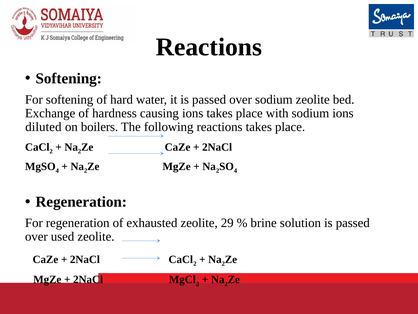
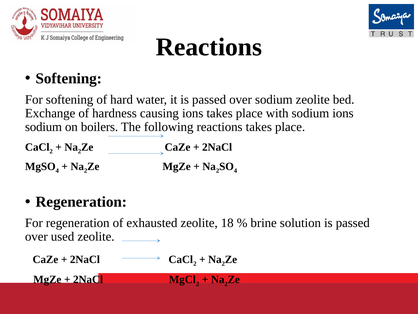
diluted: diluted -> sodium (44, 127)
29: 29 -> 18 (227, 222)
